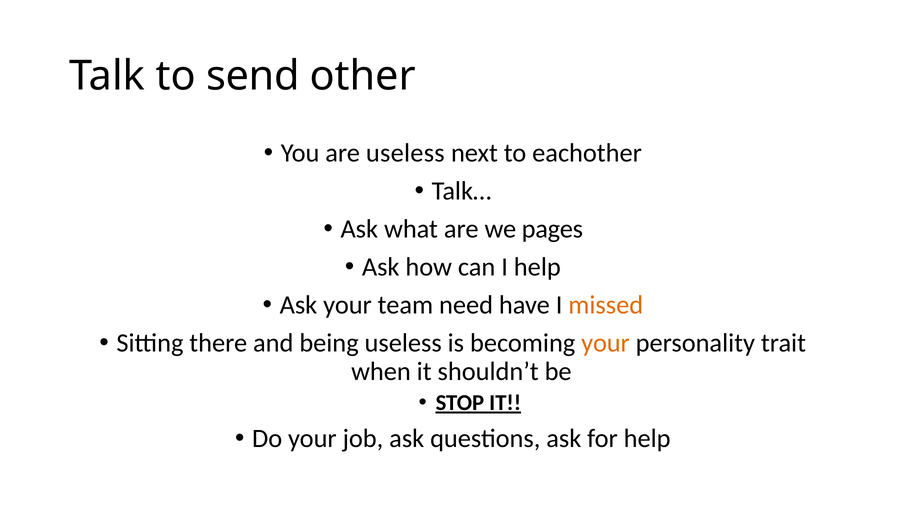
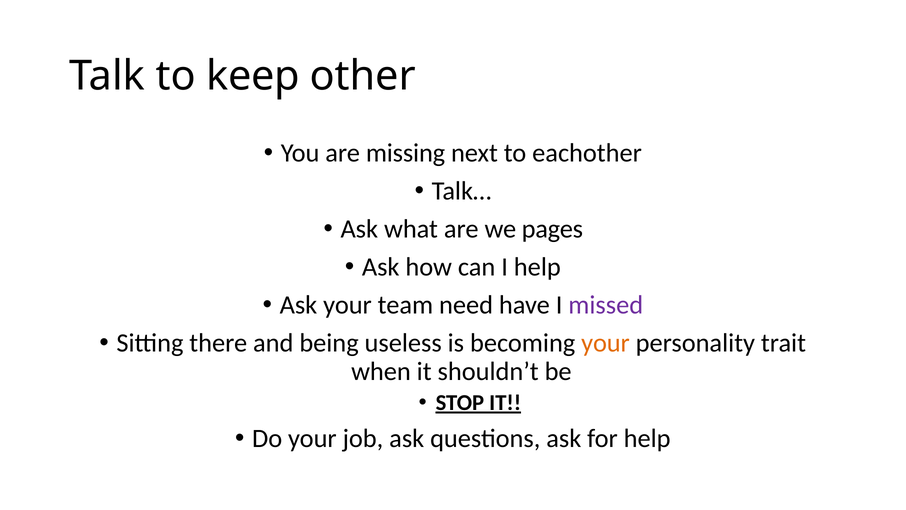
send: send -> keep (253, 76)
are useless: useless -> missing (406, 153)
missed colour: orange -> purple (606, 305)
